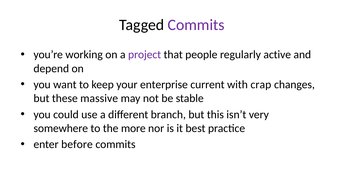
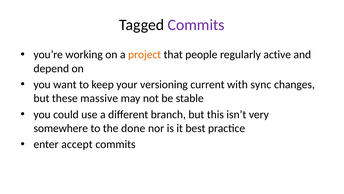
project colour: purple -> orange (145, 55)
enterprise: enterprise -> versioning (164, 84)
crap: crap -> sync (261, 84)
more: more -> done (133, 128)
before: before -> accept (77, 144)
